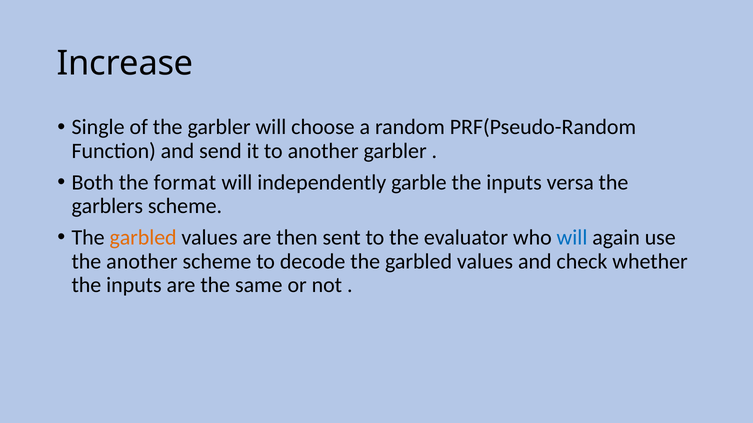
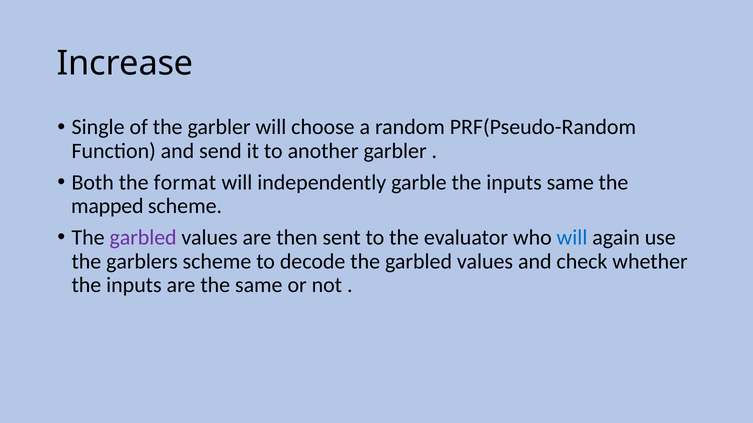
inputs versa: versa -> same (570, 183)
garblers: garblers -> mapped (107, 206)
garbled colour: orange -> purple (143, 238)
the another: another -> garblers (142, 262)
